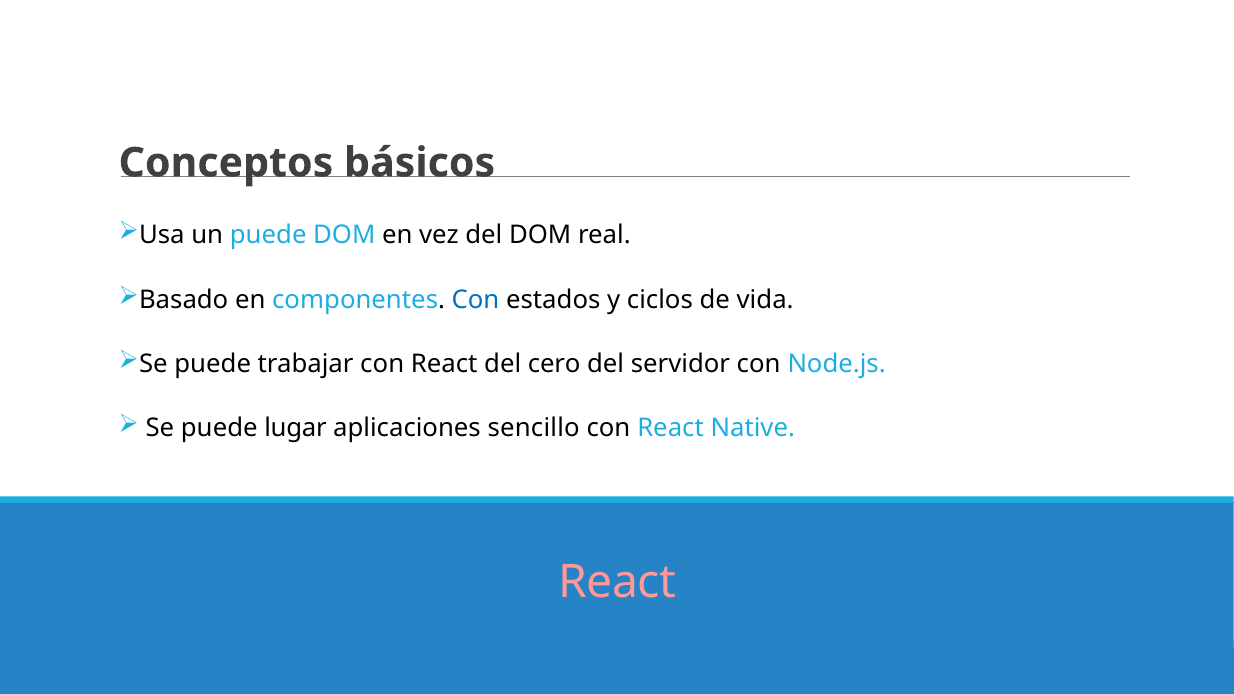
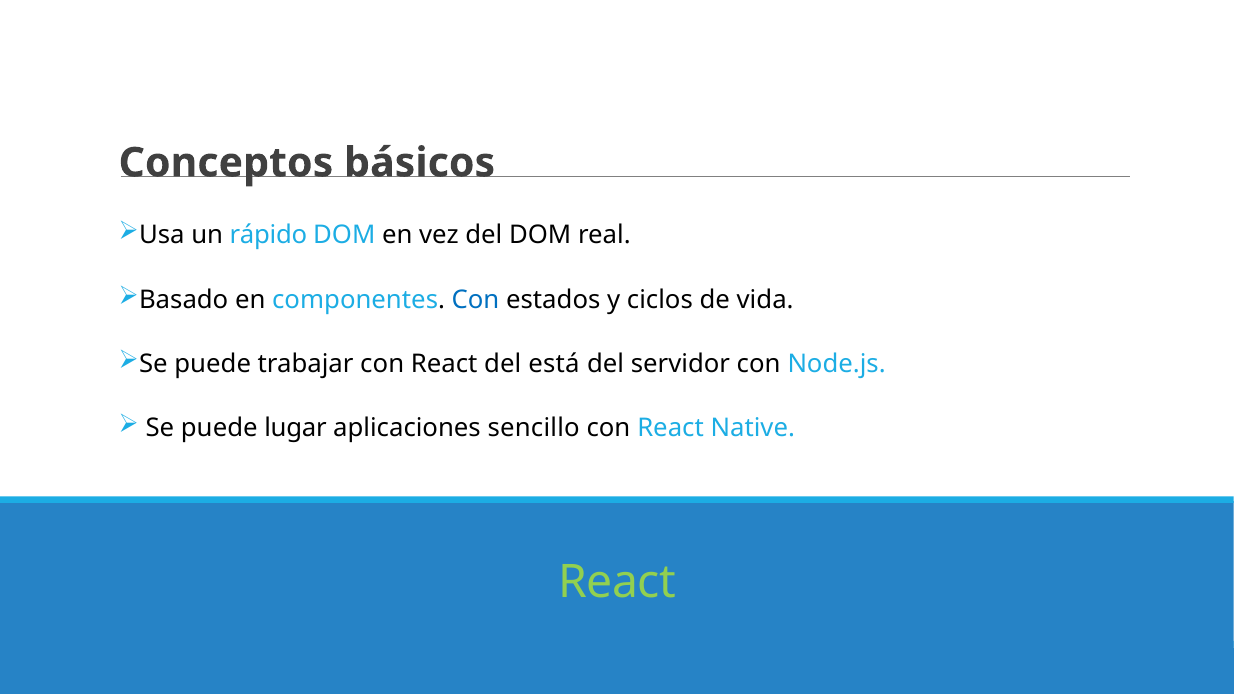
un puede: puede -> rápido (268, 235)
cero: cero -> está (554, 364)
React colour: pink -> light green (617, 583)
